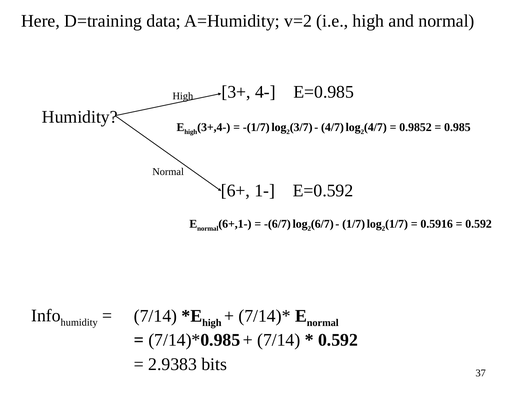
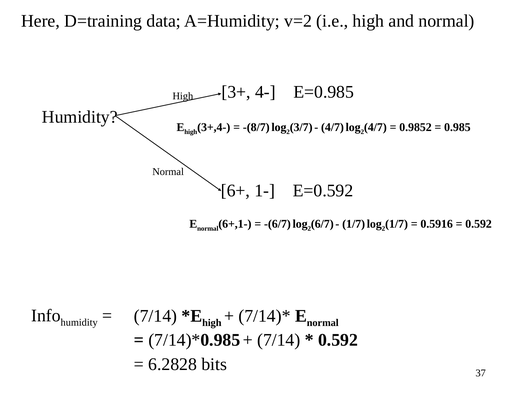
-(1/7: -(1/7 -> -(8/7 (256, 127)
2.9383: 2.9383 -> 6.2828 (173, 364)
